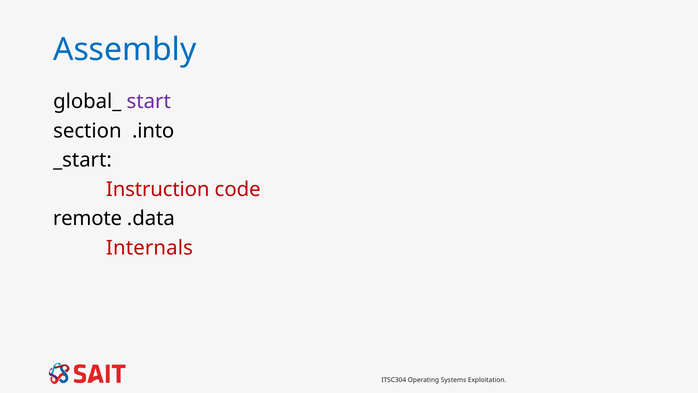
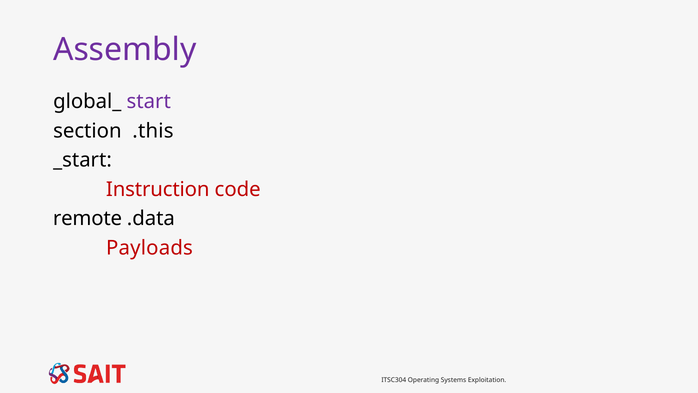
Assembly colour: blue -> purple (125, 50)
.into: .into -> .this (153, 131)
Internals: Internals -> Payloads (149, 248)
